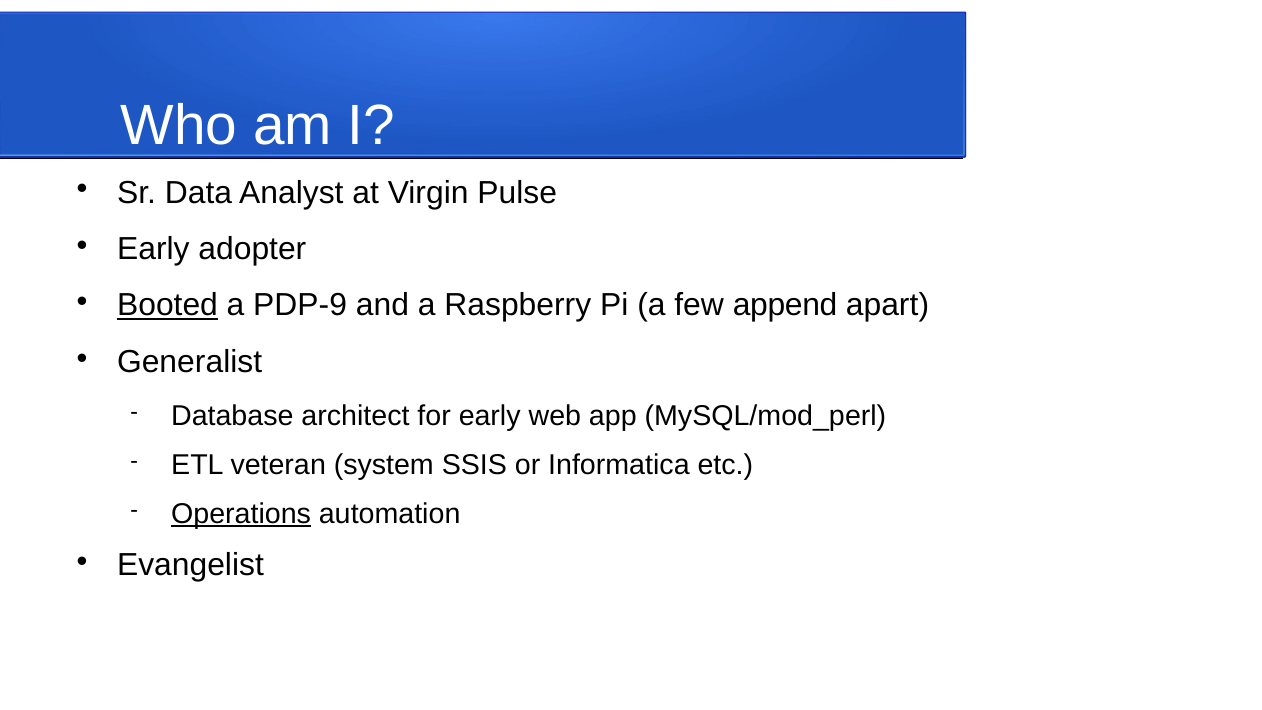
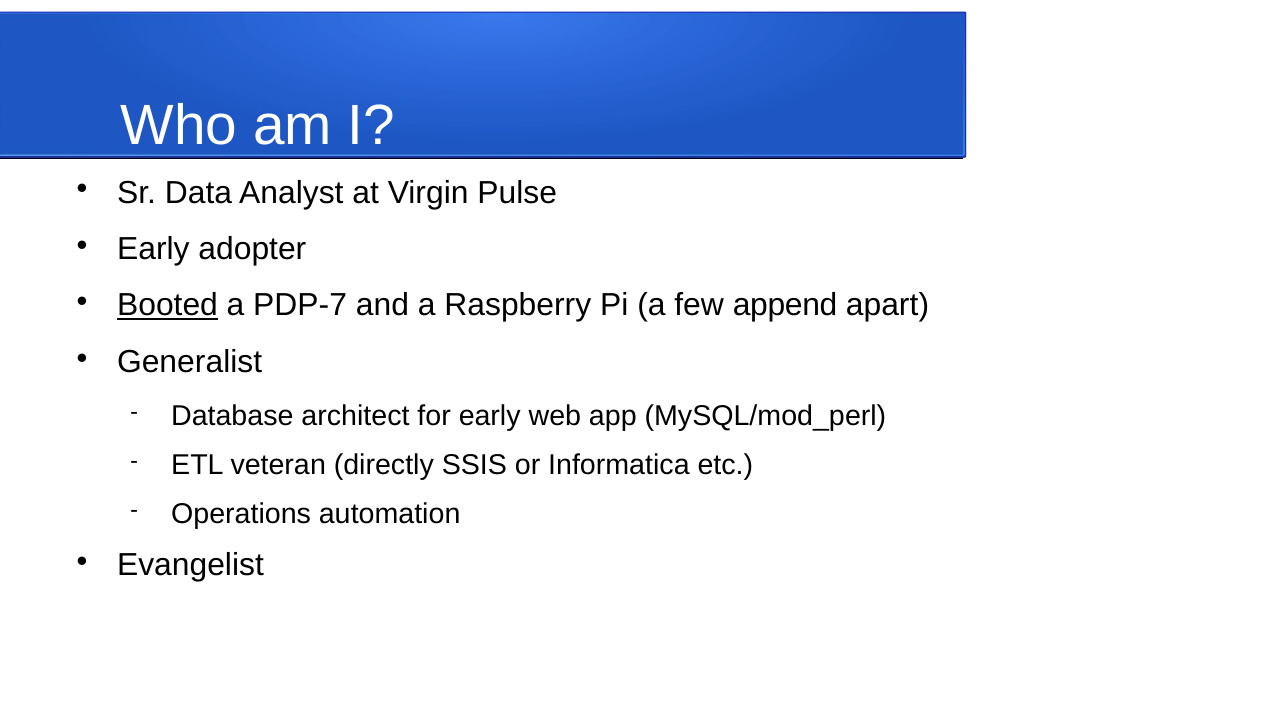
PDP-9: PDP-9 -> PDP-7 (300, 305)
system: system -> directly (384, 465)
Operations underline: present -> none (241, 514)
